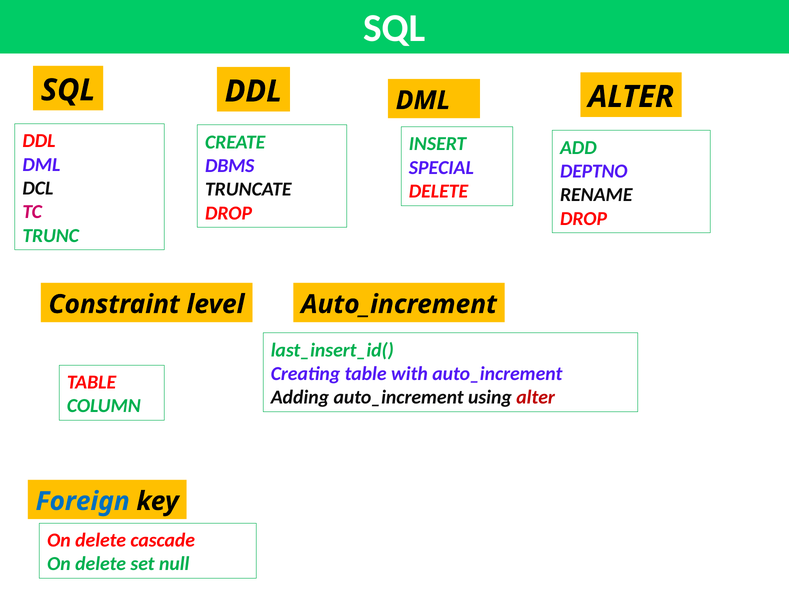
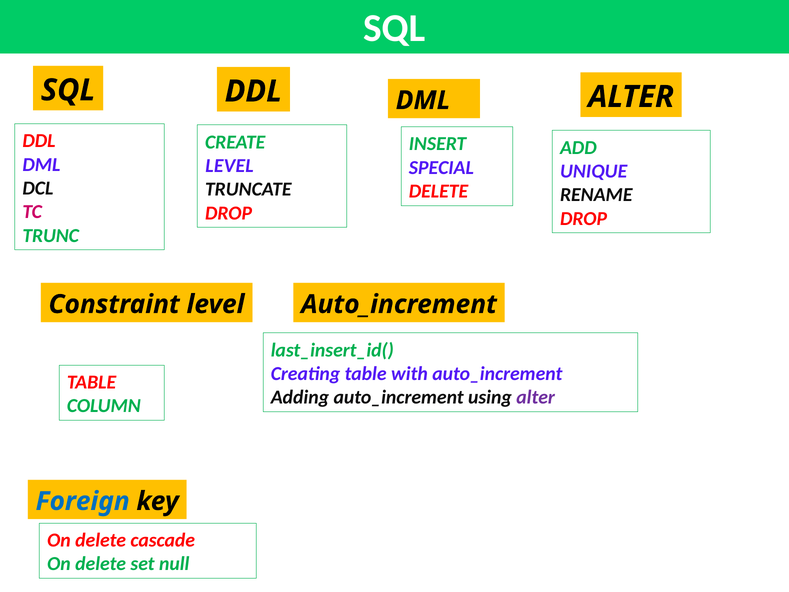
DBMS: DBMS -> LEVEL (230, 166)
DEPTNO: DEPTNO -> UNIQUE (594, 171)
alter colour: red -> purple (536, 397)
